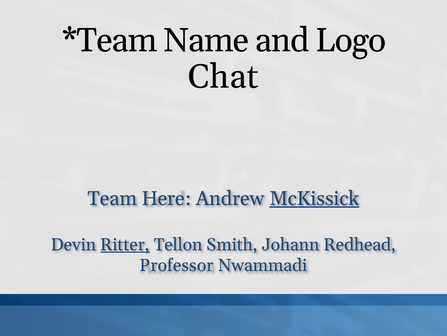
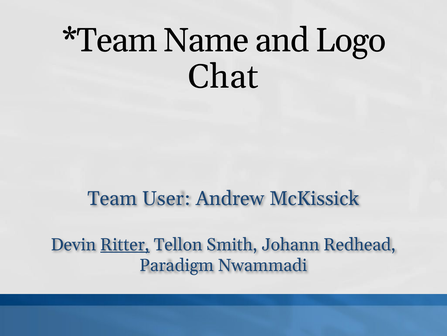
Here: Here -> User (166, 198)
McKissick underline: present -> none (314, 198)
Professor: Professor -> Paradigm (177, 265)
